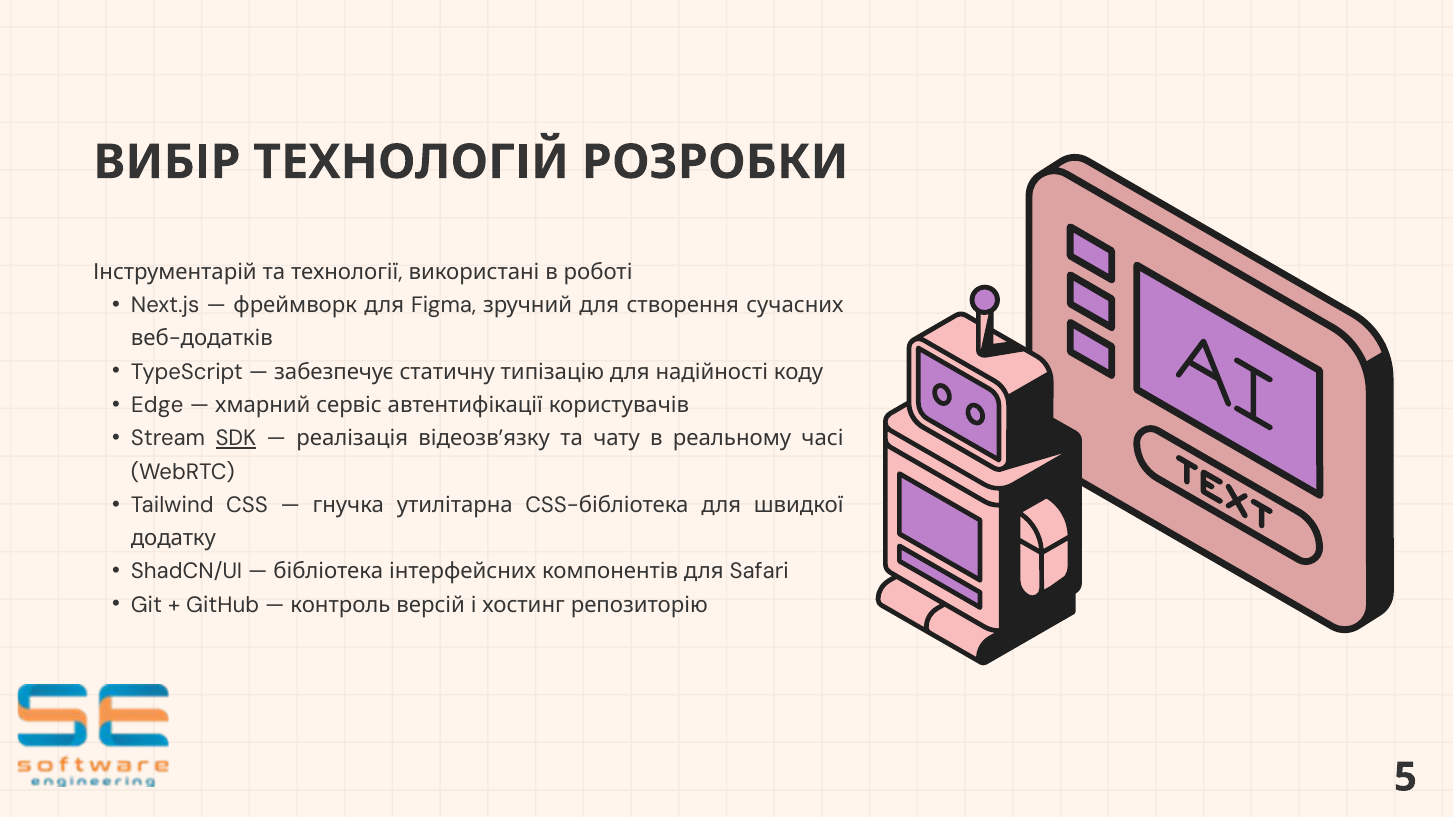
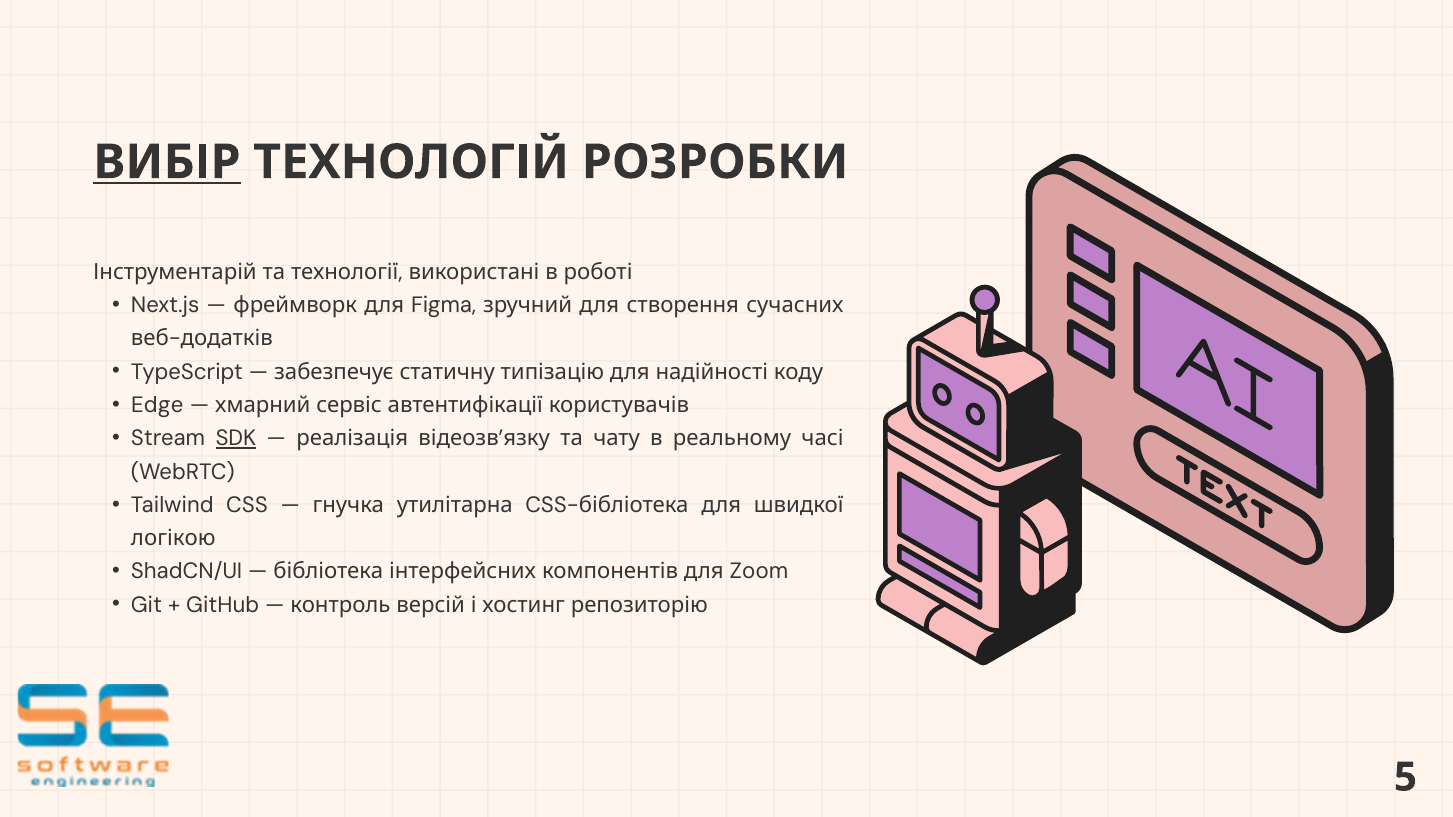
ВИБІР underline: none -> present (167, 162)
додатку: додатку -> логікою (173, 538)
Safari: Safari -> Zoom (759, 572)
